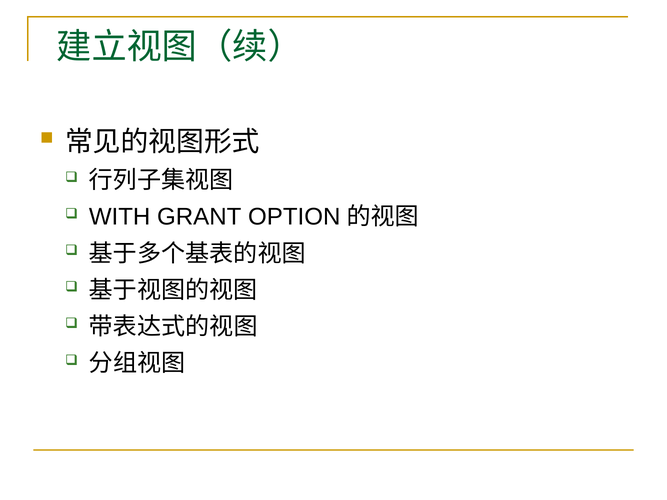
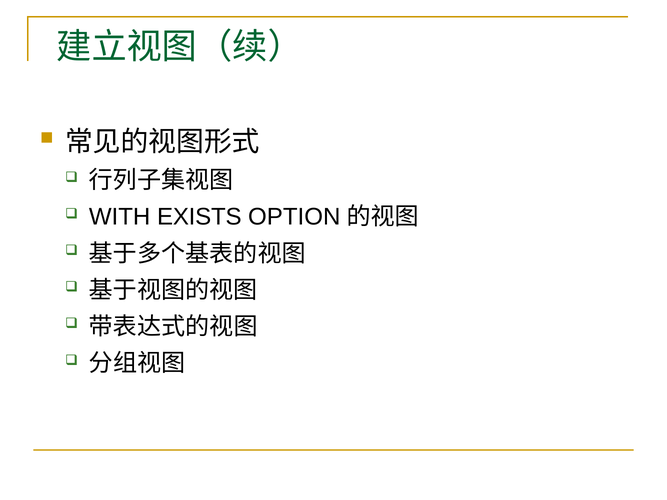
GRANT: GRANT -> EXISTS (199, 217)
